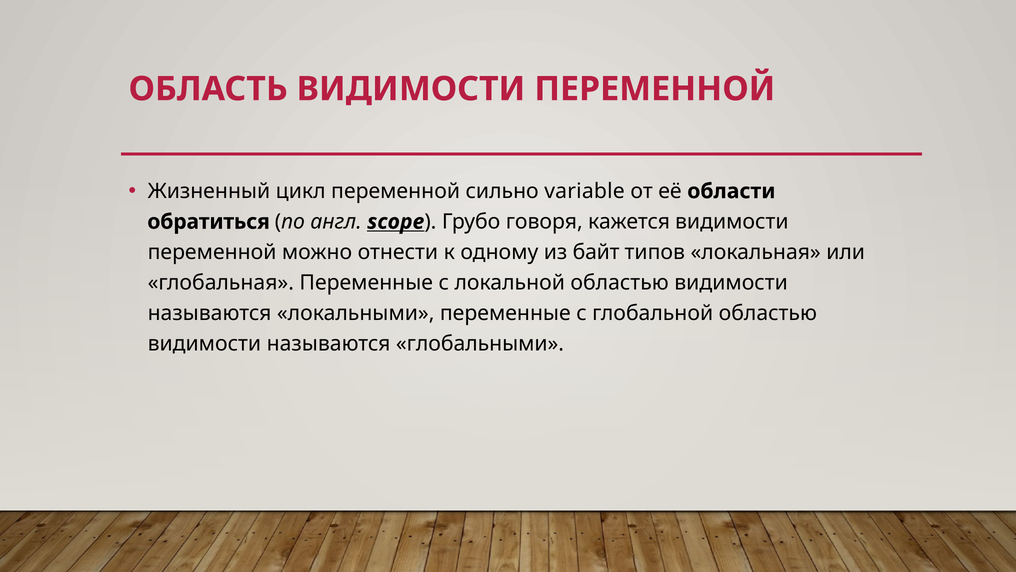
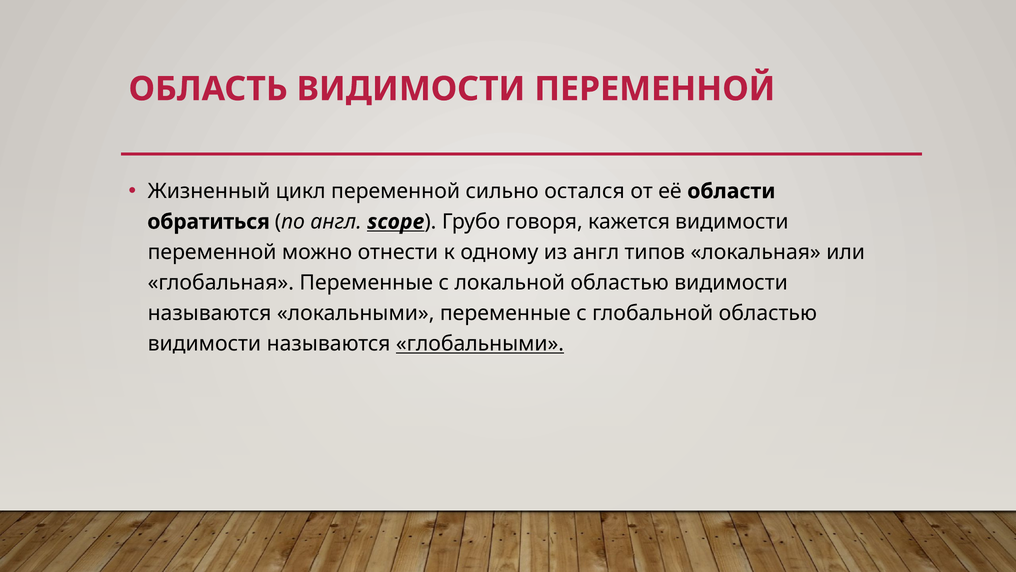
variable: variable -> остался (585, 191)
из байт: байт -> англ (596, 252)
глобальными underline: none -> present (480, 344)
